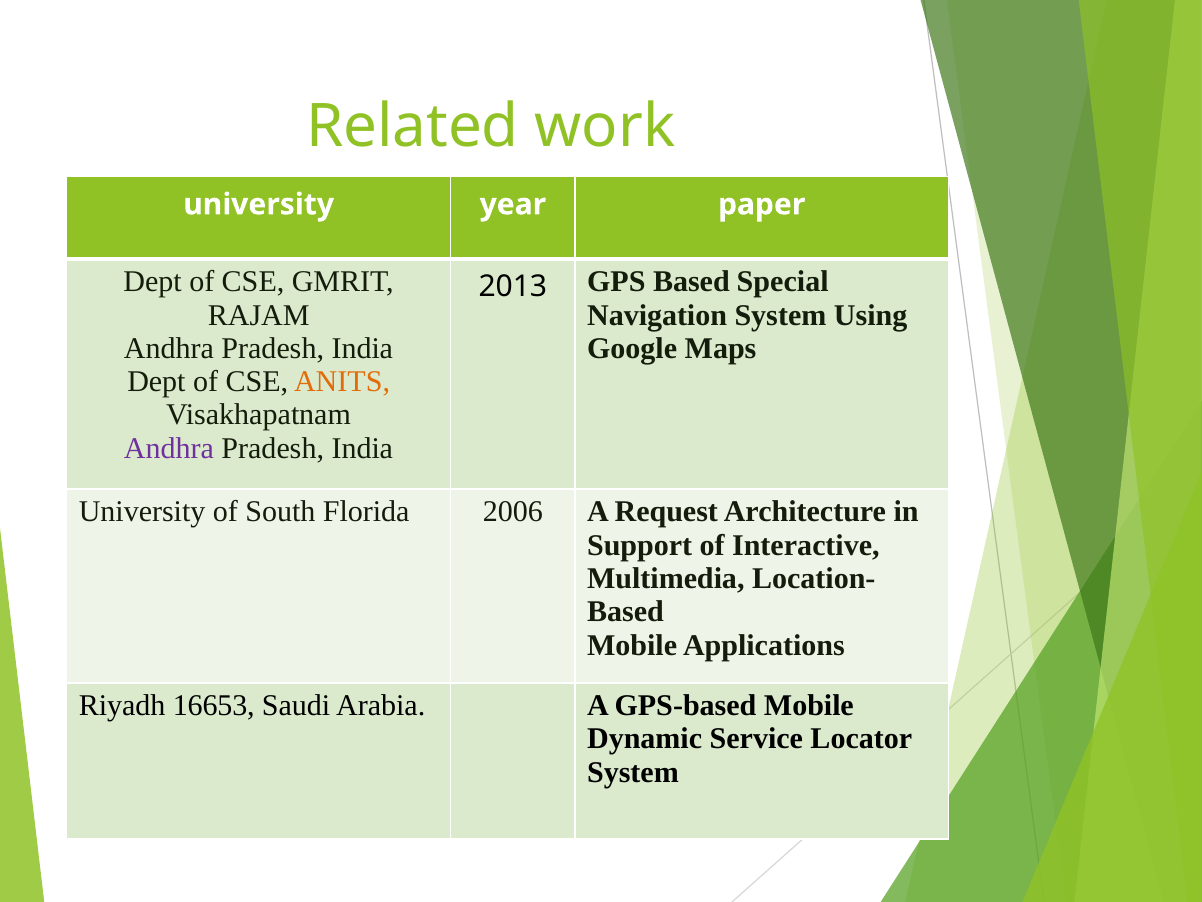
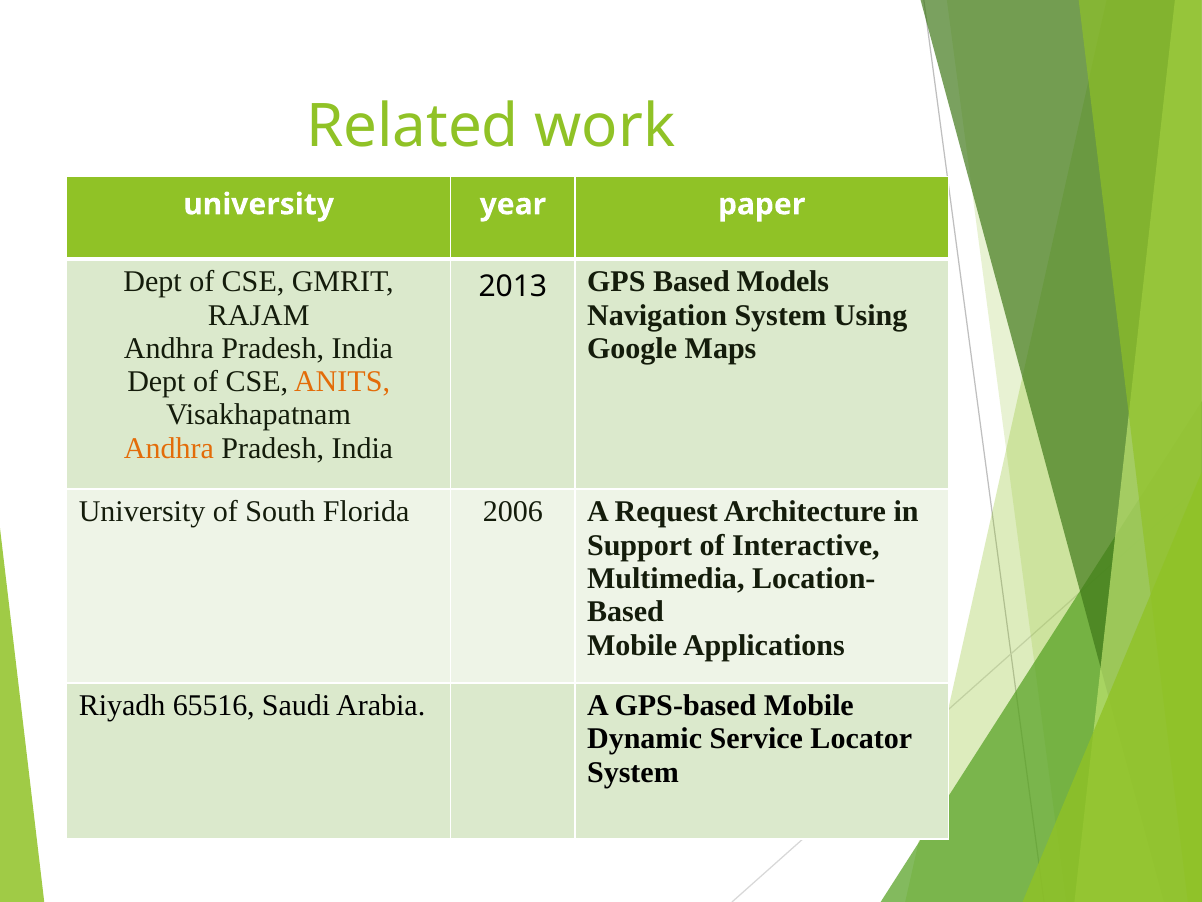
Special: Special -> Models (783, 282)
Andhra colour: purple -> orange (169, 448)
16653: 16653 -> 65516 (214, 705)
